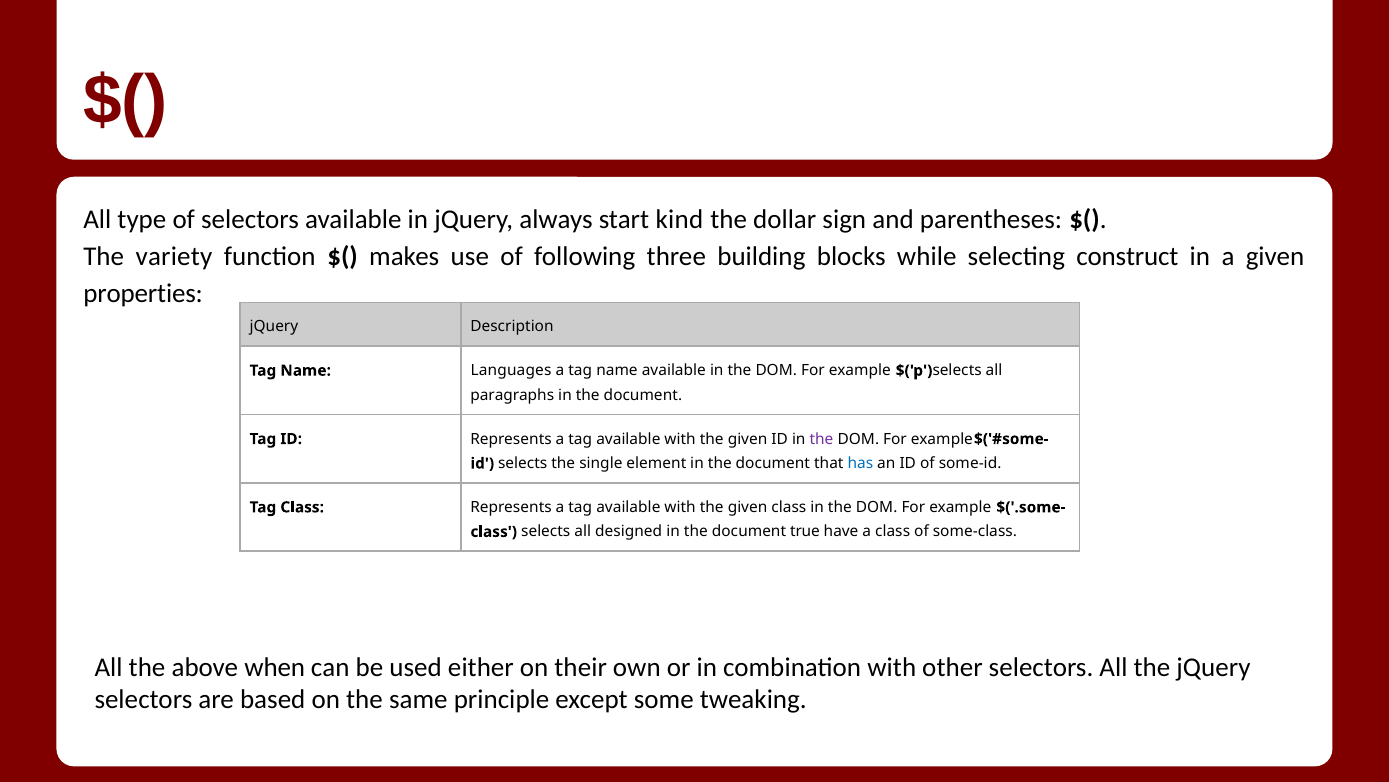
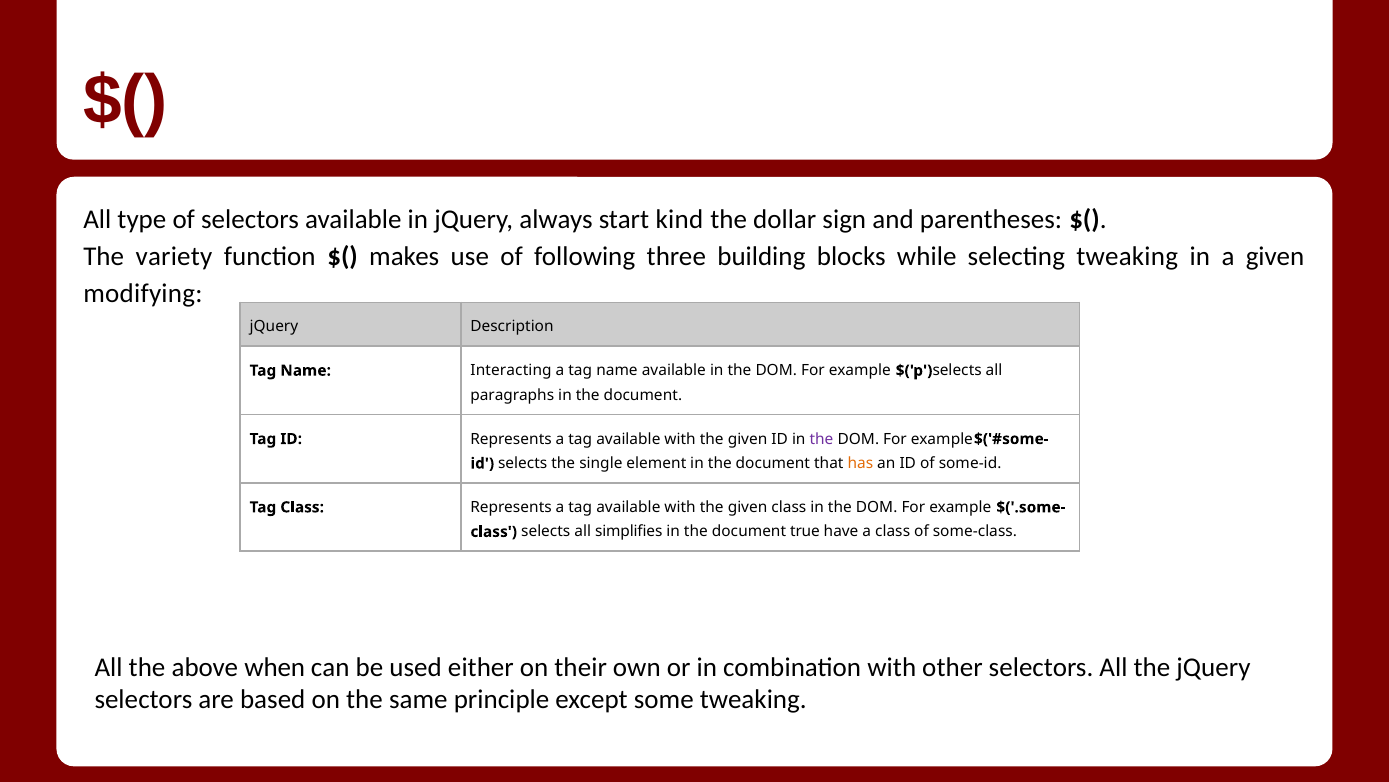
selecting construct: construct -> tweaking (1127, 256)
properties: properties -> modifying (143, 294)
Languages: Languages -> Interacting (511, 370)
has colour: blue -> orange (860, 463)
designed: designed -> simplifies (629, 531)
